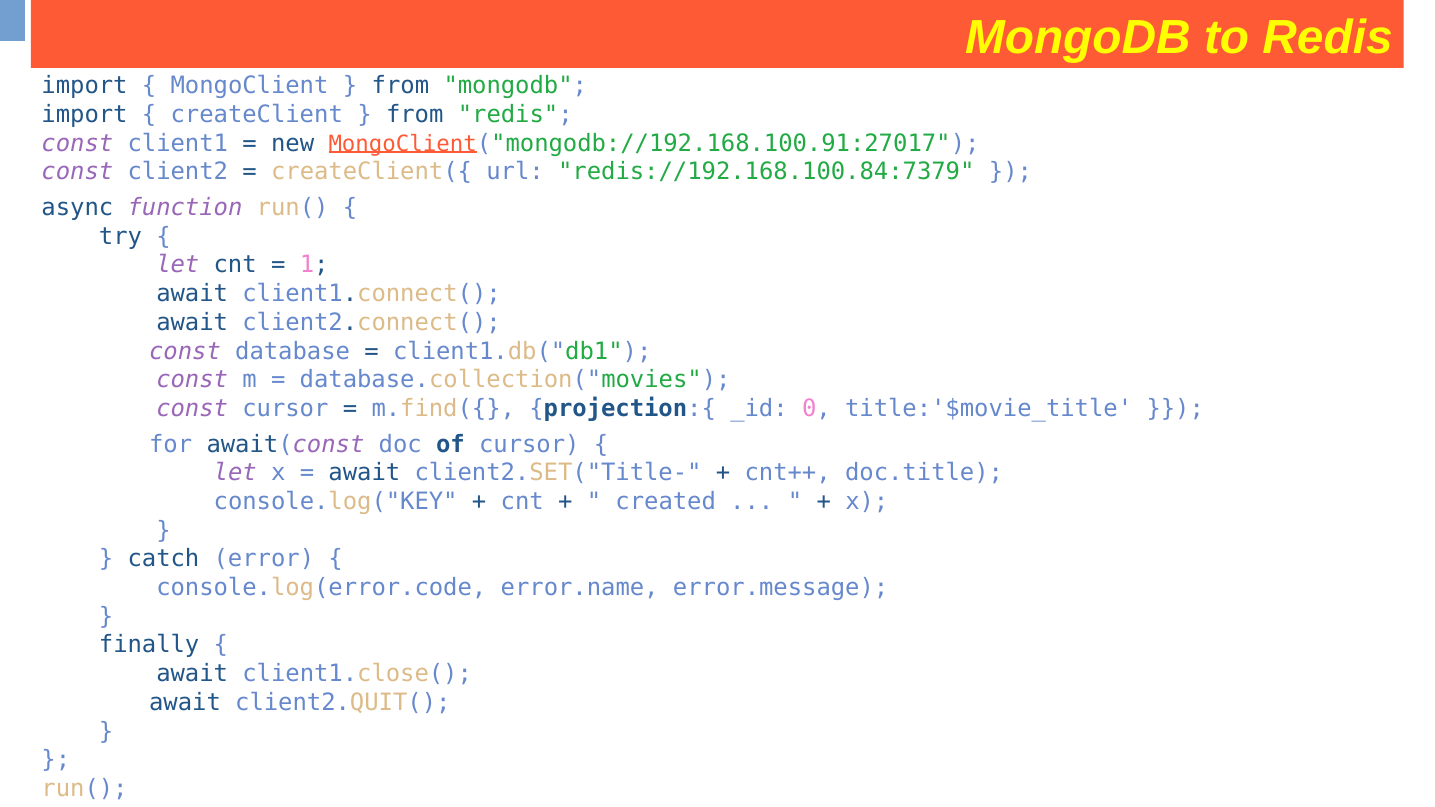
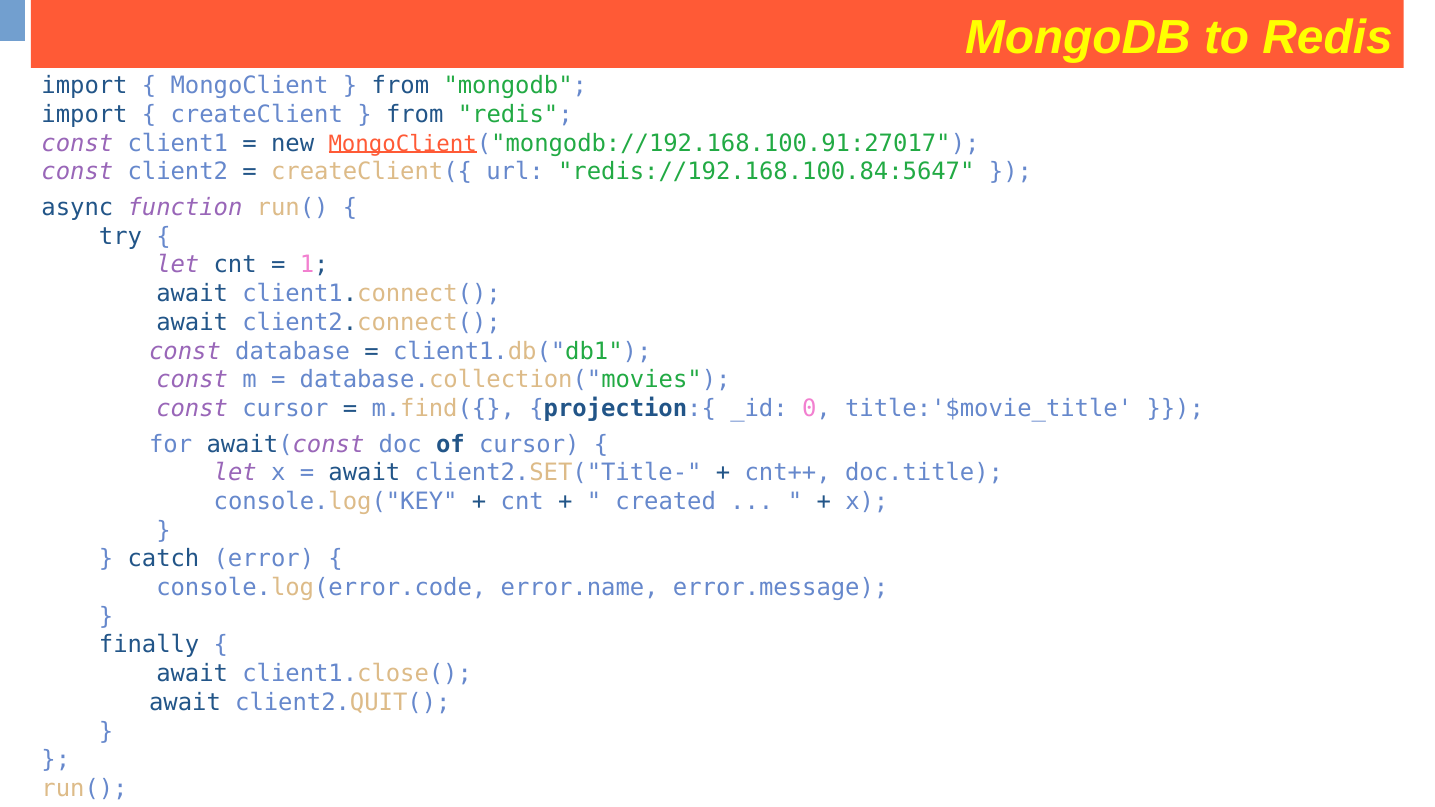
redis://192.168.100.84:7379: redis://192.168.100.84:7379 -> redis://192.168.100.84:5647 (766, 172)
